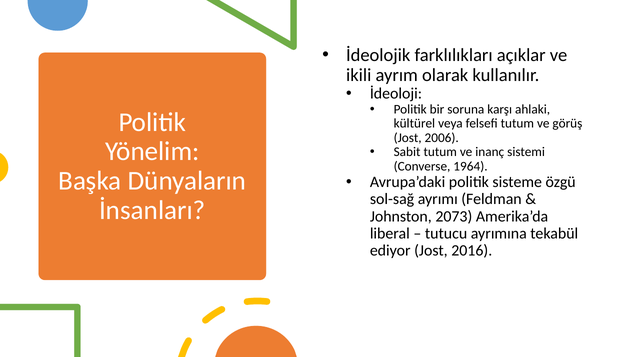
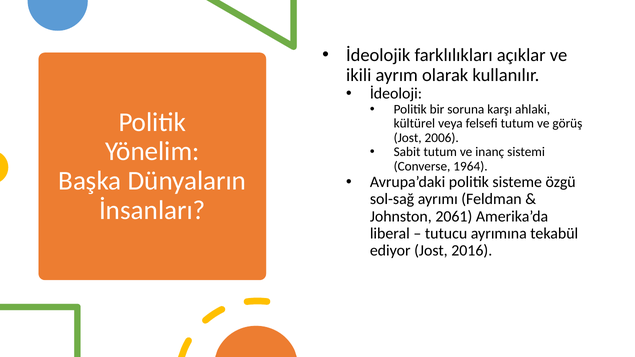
2073: 2073 -> 2061 (454, 216)
